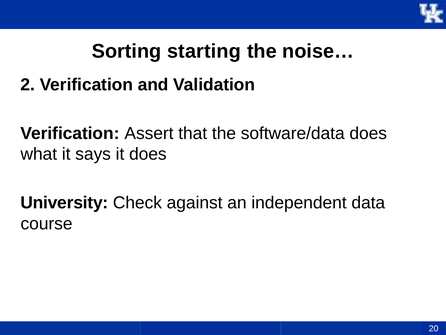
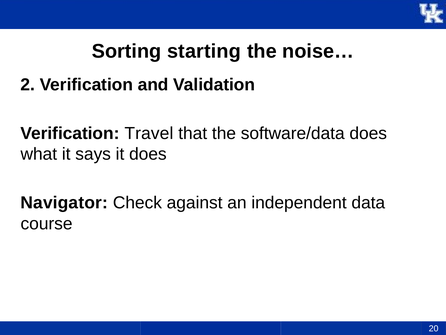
Assert: Assert -> Travel (149, 133)
University: University -> Navigator (64, 203)
